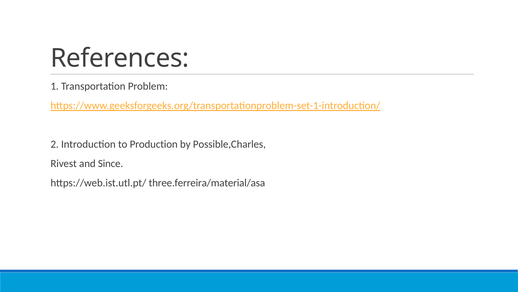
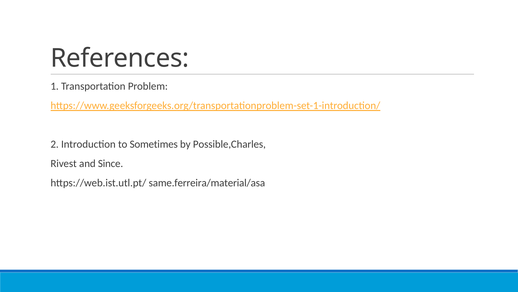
Production: Production -> Sometimes (154, 144)
three.ferreira/material/asa: three.ferreira/material/asa -> same.ferreira/material/asa (207, 182)
